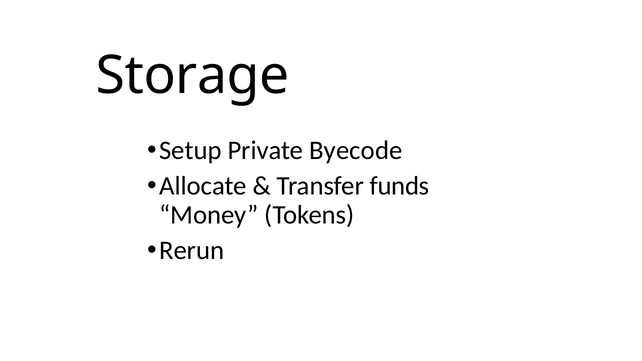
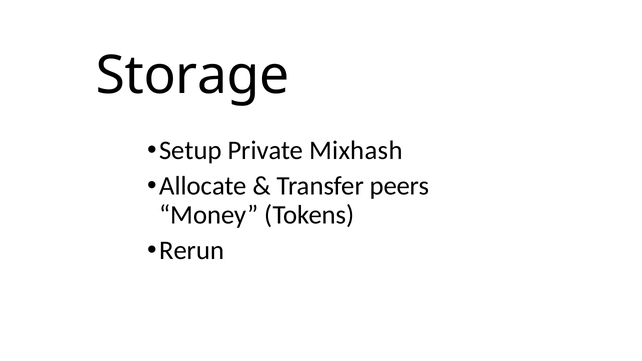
Byecode: Byecode -> Mixhash (356, 151)
funds: funds -> peers (400, 186)
